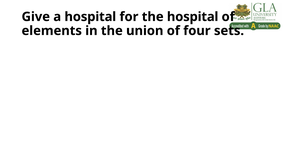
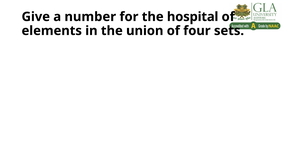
a hospital: hospital -> number (90, 17)
